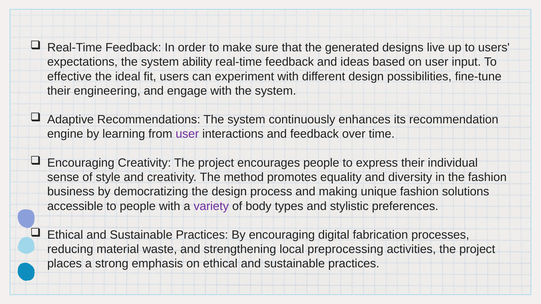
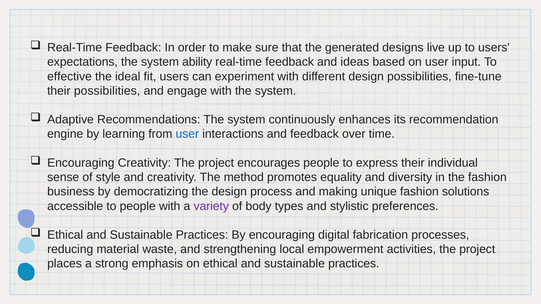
their engineering: engineering -> possibilities (107, 91)
user colour: purple -> blue (187, 134)
preprocessing: preprocessing -> empowerment (345, 250)
